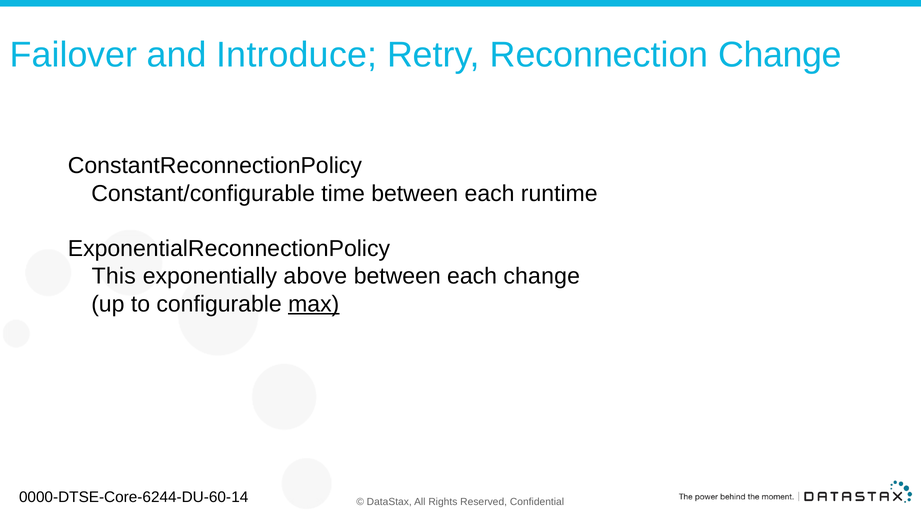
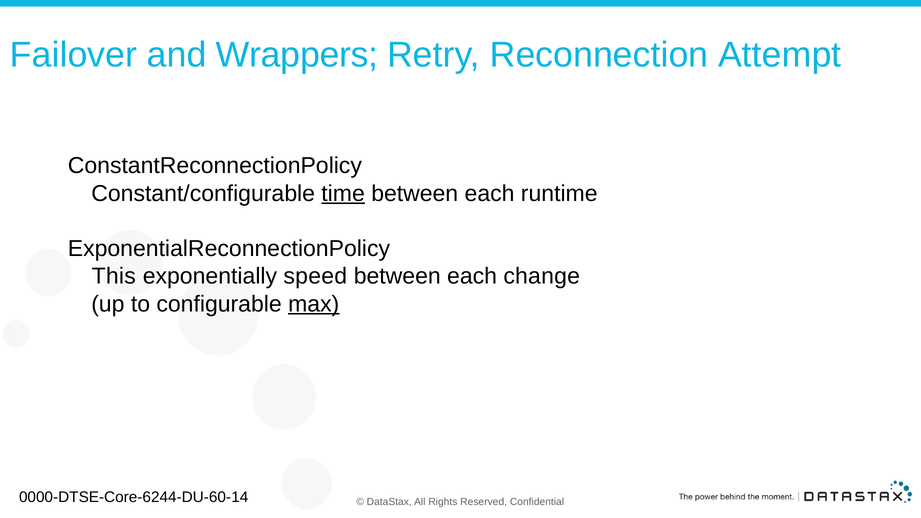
Introduce: Introduce -> Wrappers (297, 55)
Reconnection Change: Change -> Attempt (780, 55)
time underline: none -> present (343, 193)
above: above -> speed (315, 276)
